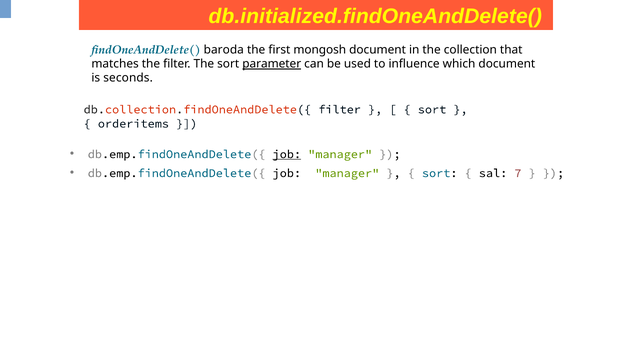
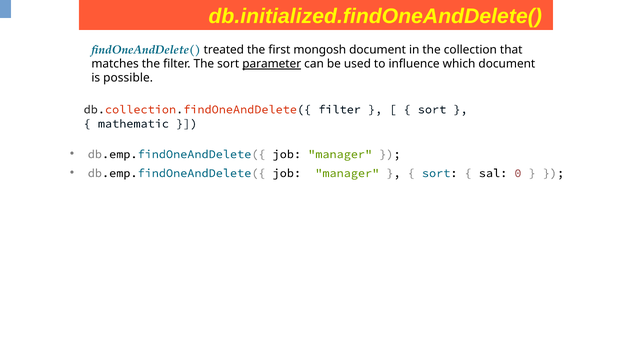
baroda: baroda -> treated (224, 50)
seconds: seconds -> possible (128, 78)
orderitems: orderitems -> mathematic (133, 124)
job underline: present -> none (287, 154)
7: 7 -> 0 (518, 173)
